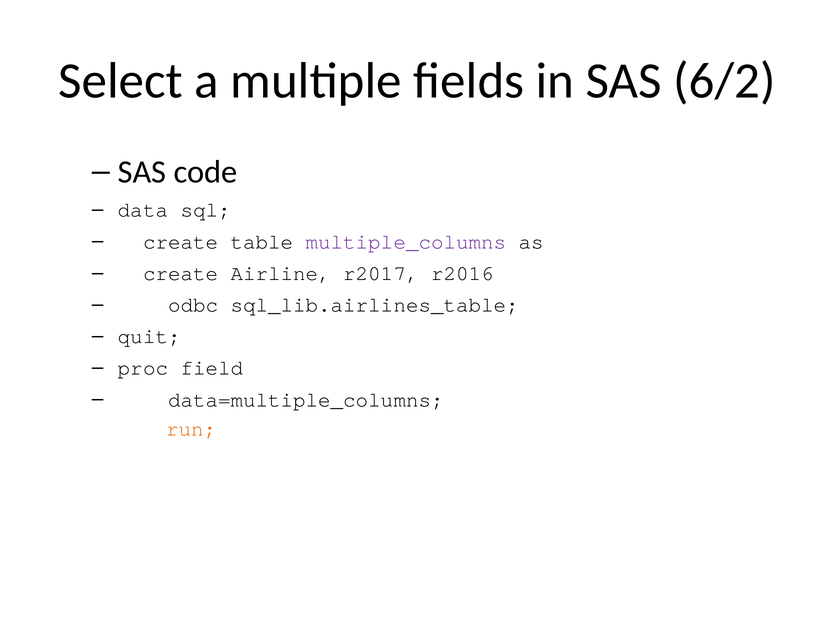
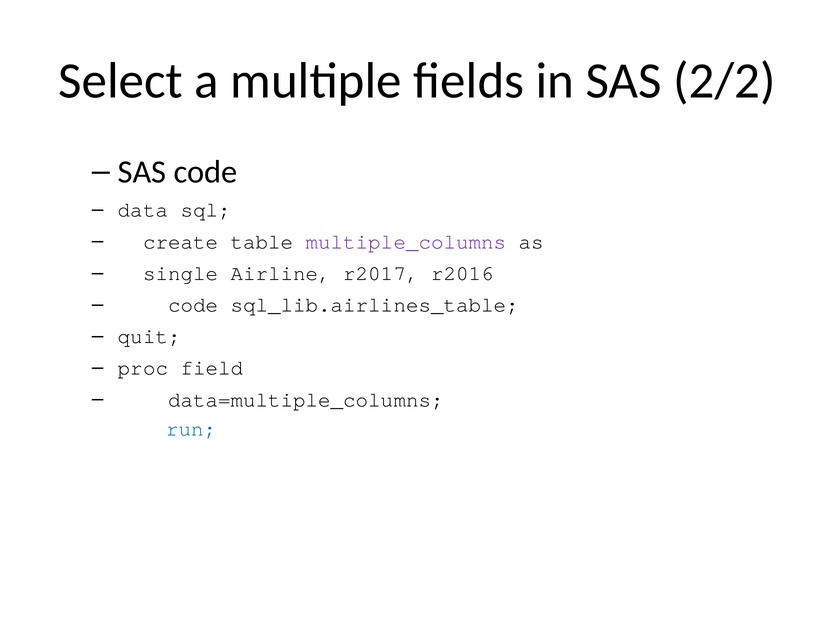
6/2: 6/2 -> 2/2 (724, 81)
create: create -> single (181, 273)
odbc: odbc -> code (193, 304)
run colour: orange -> blue (191, 428)
